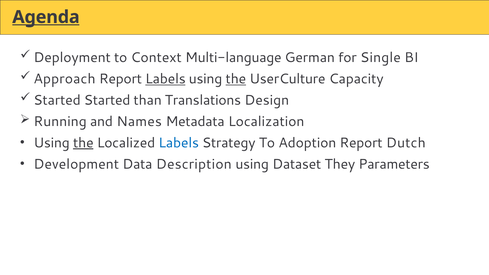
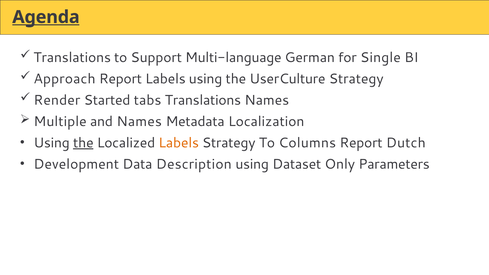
Deployment: Deployment -> Translations (72, 58)
Context: Context -> Support (156, 58)
Labels underline: present -> none (165, 79)
the underline: present -> none (236, 79)
UserCulture Capacity: Capacity -> Strategy (356, 79)
Started: Started -> Render (57, 100)
than: than -> tabs (148, 100)
Translations Design: Design -> Names (267, 100)
Running: Running -> Multiple (60, 122)
Labels colour: blue -> orange (179, 143)
Adoption: Adoption -> Columns (307, 143)
They: They -> Only (340, 164)
